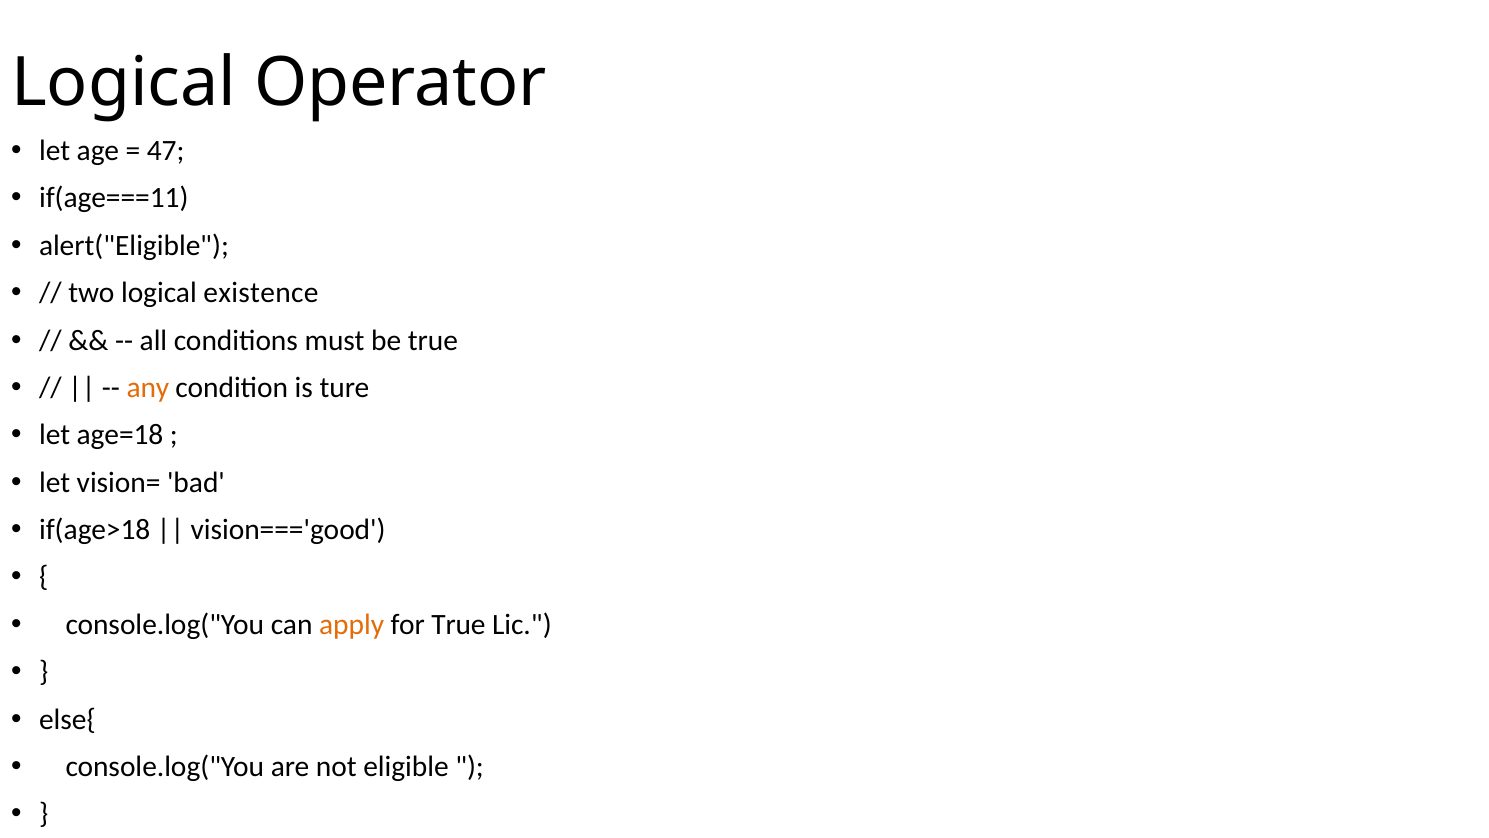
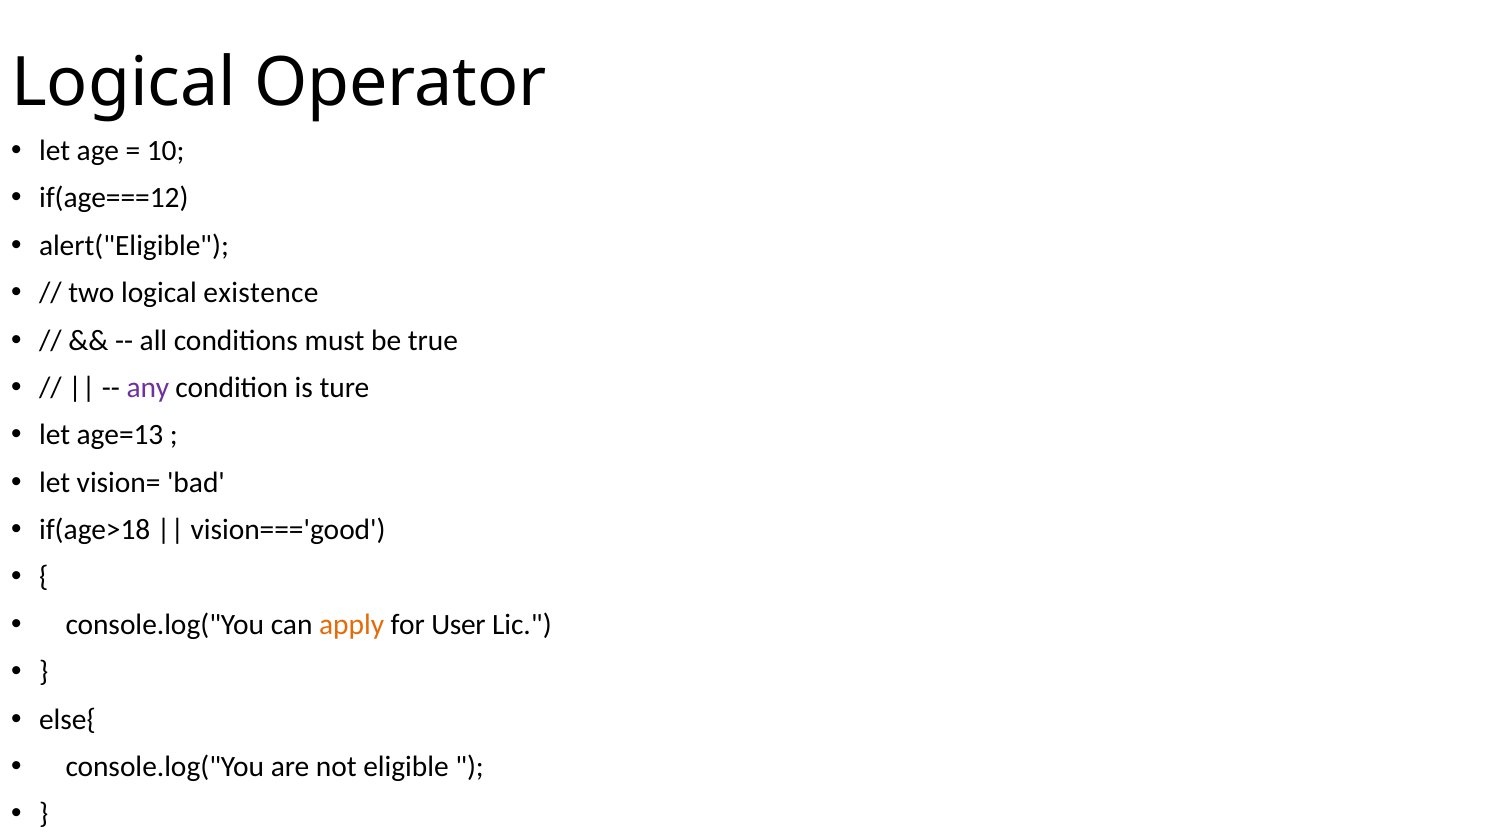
47: 47 -> 10 (166, 151)
if(age===11: if(age===11 -> if(age===12 (114, 198)
any colour: orange -> purple (148, 387)
age=18: age=18 -> age=13 (120, 435)
for True: True -> User (459, 624)
